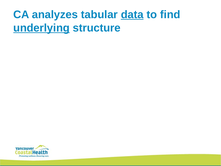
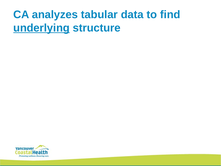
data underline: present -> none (132, 15)
